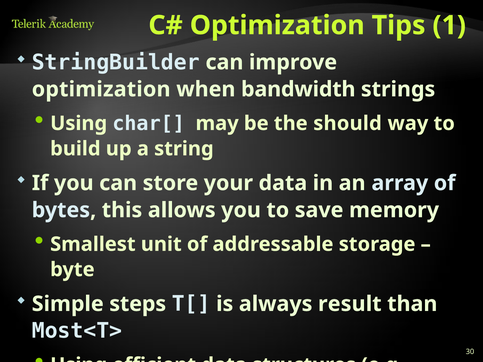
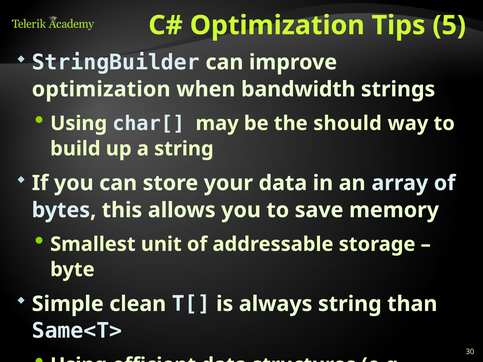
1: 1 -> 5 (449, 25)
steps: steps -> clean (138, 304)
always result: result -> string (350, 304)
Most<T>: Most<T> -> Same<T> (77, 331)
